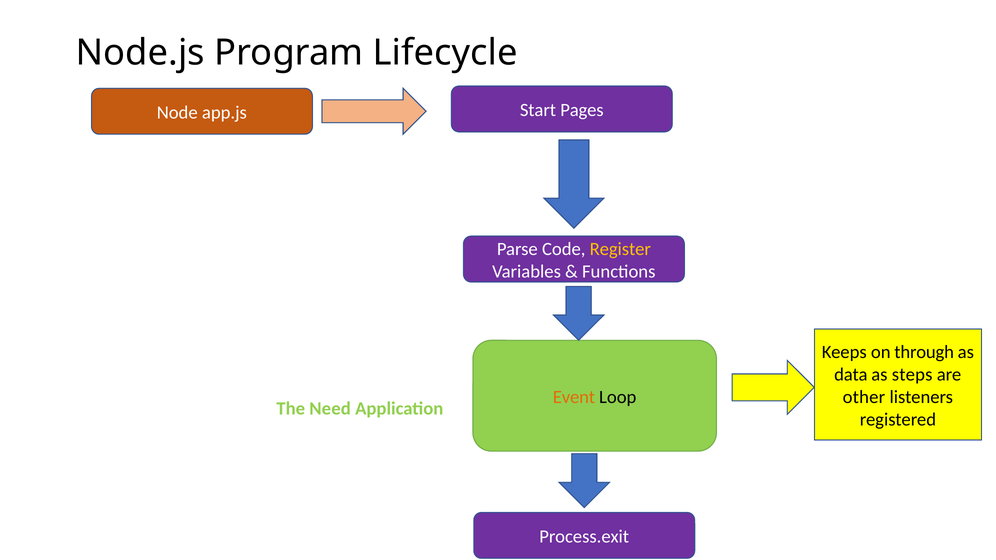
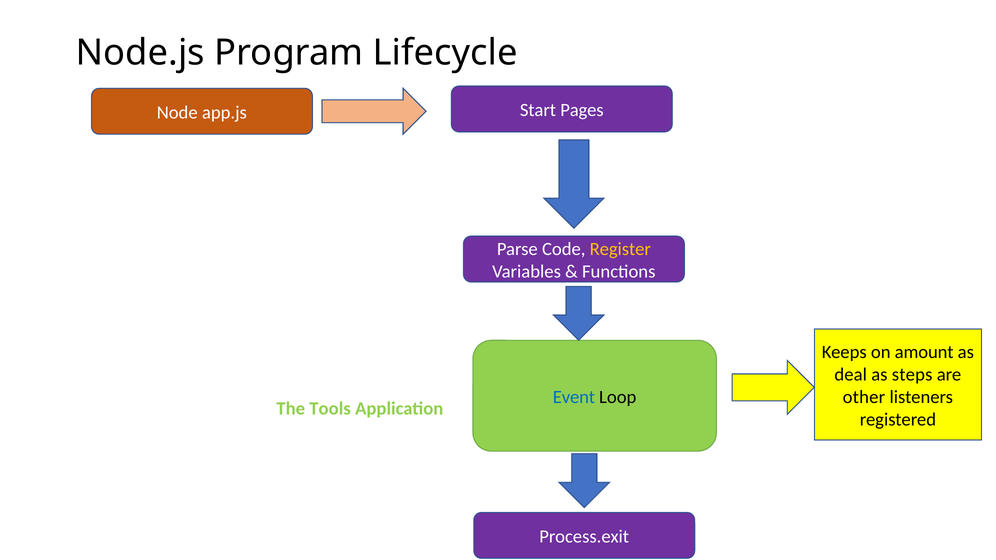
through: through -> amount (924, 352)
data: data -> deal (851, 375)
Event colour: orange -> blue (574, 397)
Need: Need -> Tools (330, 409)
